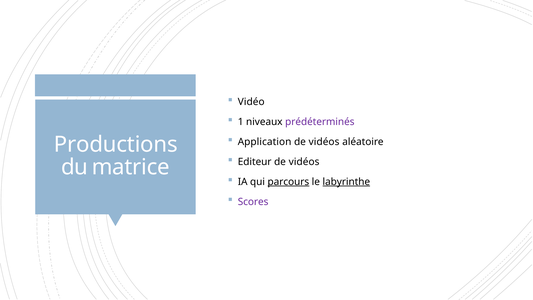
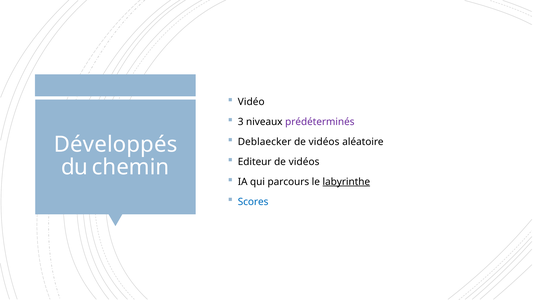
1: 1 -> 3 (241, 122)
Application: Application -> Deblaecker (265, 142)
Productions: Productions -> Développés (116, 145)
matrice: matrice -> chemin (131, 167)
parcours underline: present -> none (288, 182)
Scores colour: purple -> blue (253, 202)
